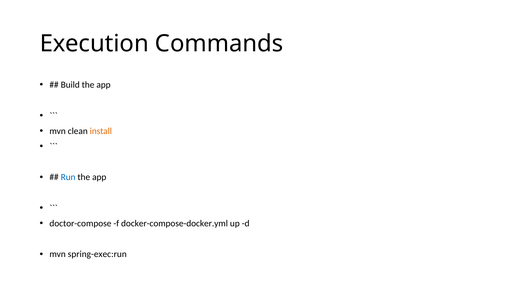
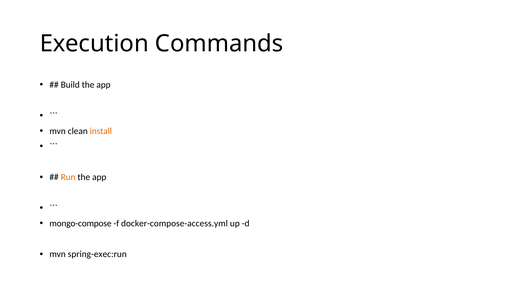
Run colour: blue -> orange (68, 177)
doctor-compose: doctor-compose -> mongo-compose (80, 223)
docker-compose-docker.yml: docker-compose-docker.yml -> docker-compose-access.yml (174, 223)
